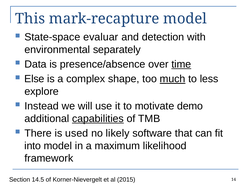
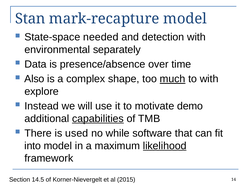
This: This -> Stan (30, 19)
evaluar: evaluar -> needed (101, 37)
time underline: present -> none (181, 64)
Else: Else -> Also (34, 79)
to less: less -> with (209, 79)
likely: likely -> while (118, 133)
likelihood underline: none -> present (165, 146)
